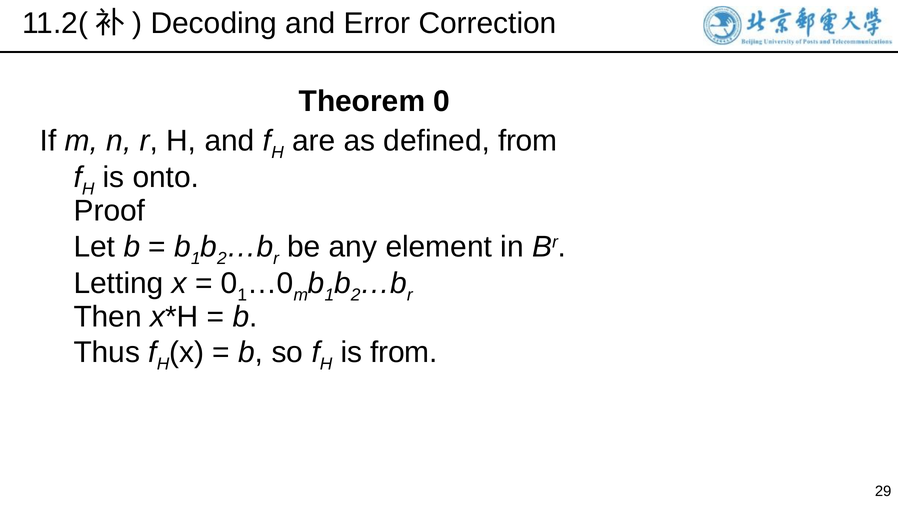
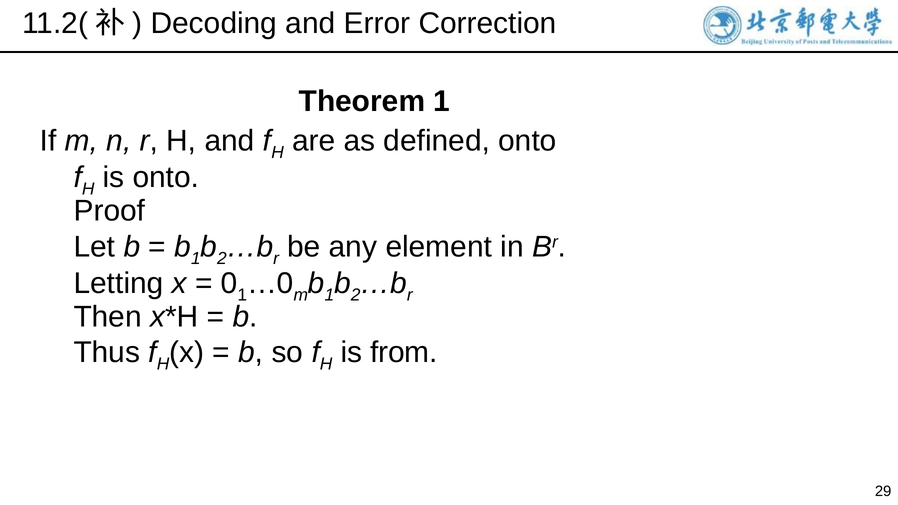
Theorem 0: 0 -> 1 (442, 101)
defined from: from -> onto (527, 141)
